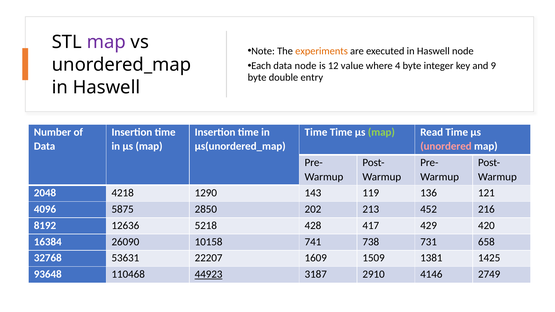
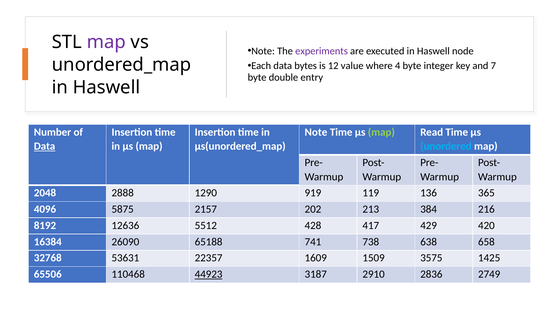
experiments colour: orange -> purple (322, 51)
data node: node -> bytes (306, 66)
9: 9 -> 7 (493, 66)
Time: Time -> Note (316, 132)
Data underline: none -> present (45, 146)
unordered colour: pink -> light blue (446, 146)
4218: 4218 -> 2888 (123, 193)
143: 143 -> 919 (313, 193)
121: 121 -> 365 (486, 193)
2850: 2850 -> 2157 (206, 209)
452: 452 -> 384 (429, 209)
5218: 5218 -> 5512 (206, 226)
10158: 10158 -> 65188 (209, 242)
731: 731 -> 638 (429, 242)
22207: 22207 -> 22357 (209, 258)
1381: 1381 -> 3575 (431, 258)
93648: 93648 -> 65506 (48, 274)
4146: 4146 -> 2836 (431, 274)
